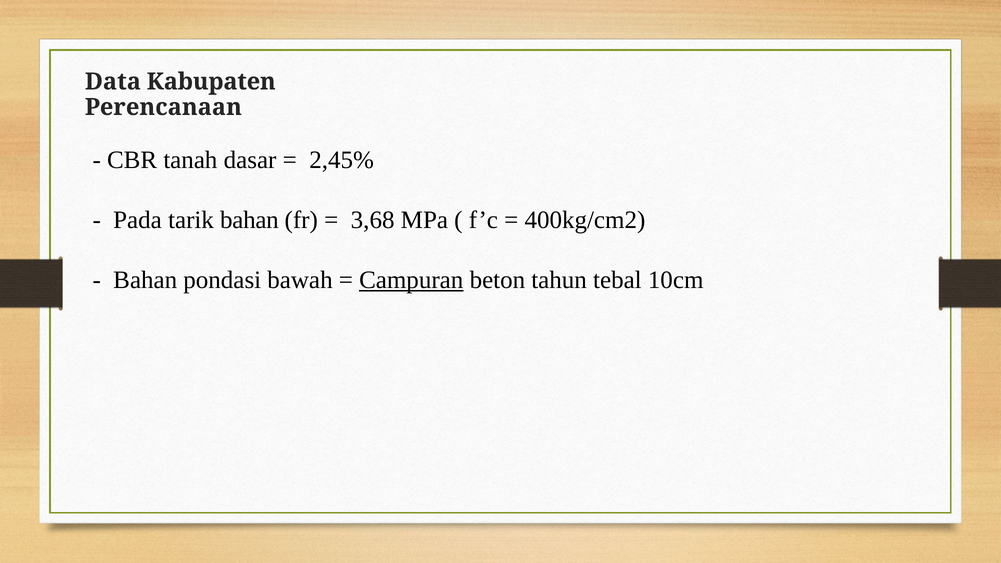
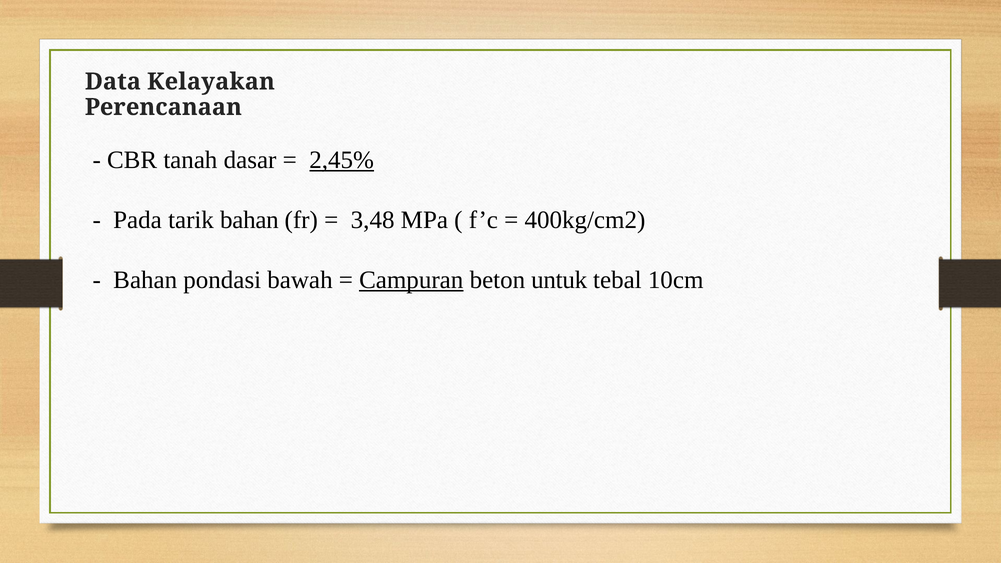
Kabupaten: Kabupaten -> Kelayakan (211, 82)
2,45% underline: none -> present (342, 160)
3,68: 3,68 -> 3,48 (373, 220)
tahun: tahun -> untuk (559, 280)
